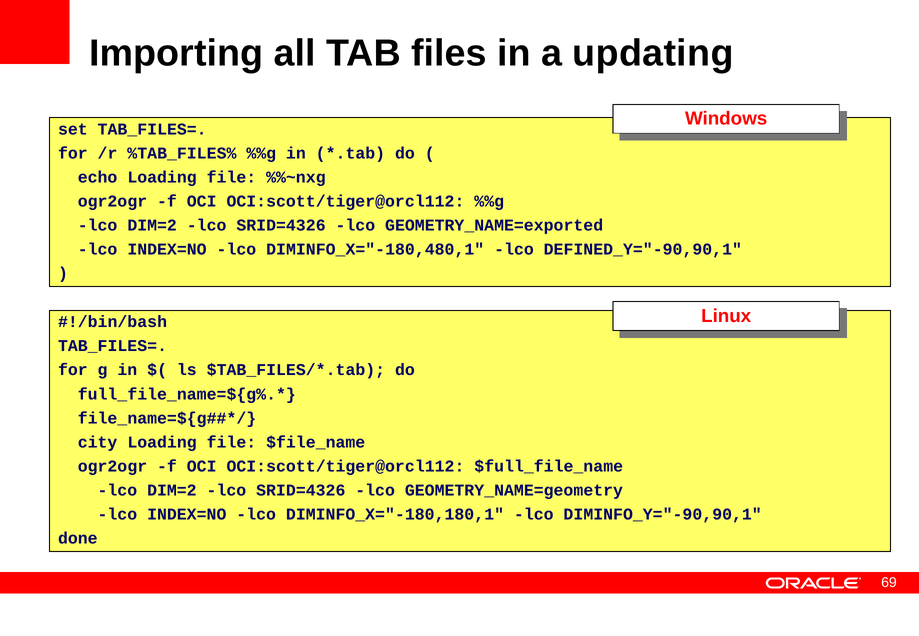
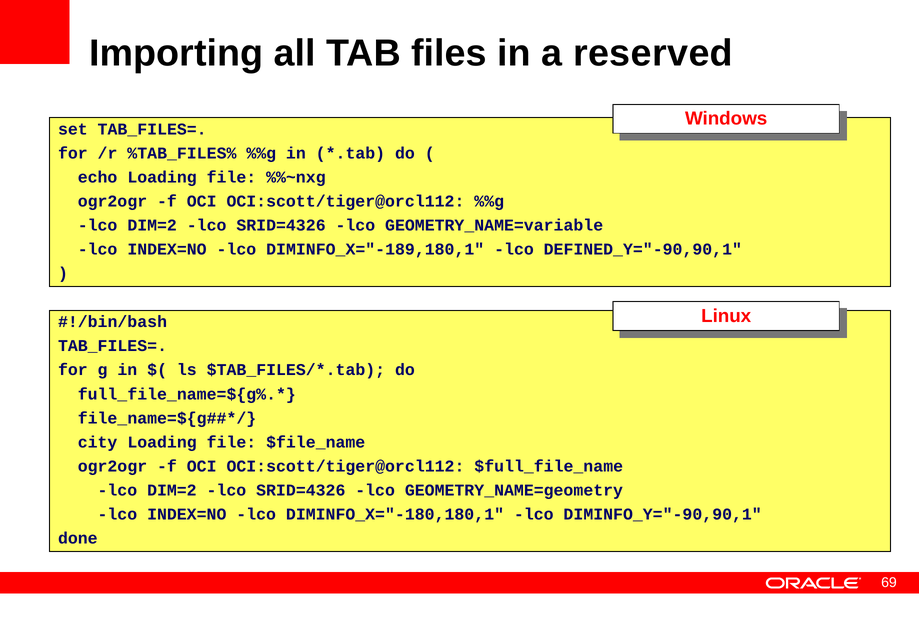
updating: updating -> reserved (653, 54)
GEOMETRY_NAME=exported: GEOMETRY_NAME=exported -> GEOMETRY_NAME=variable (494, 225)
DIMINFO_X="-180,480,1: DIMINFO_X="-180,480,1 -> DIMINFO_X="-189,180,1 (375, 250)
